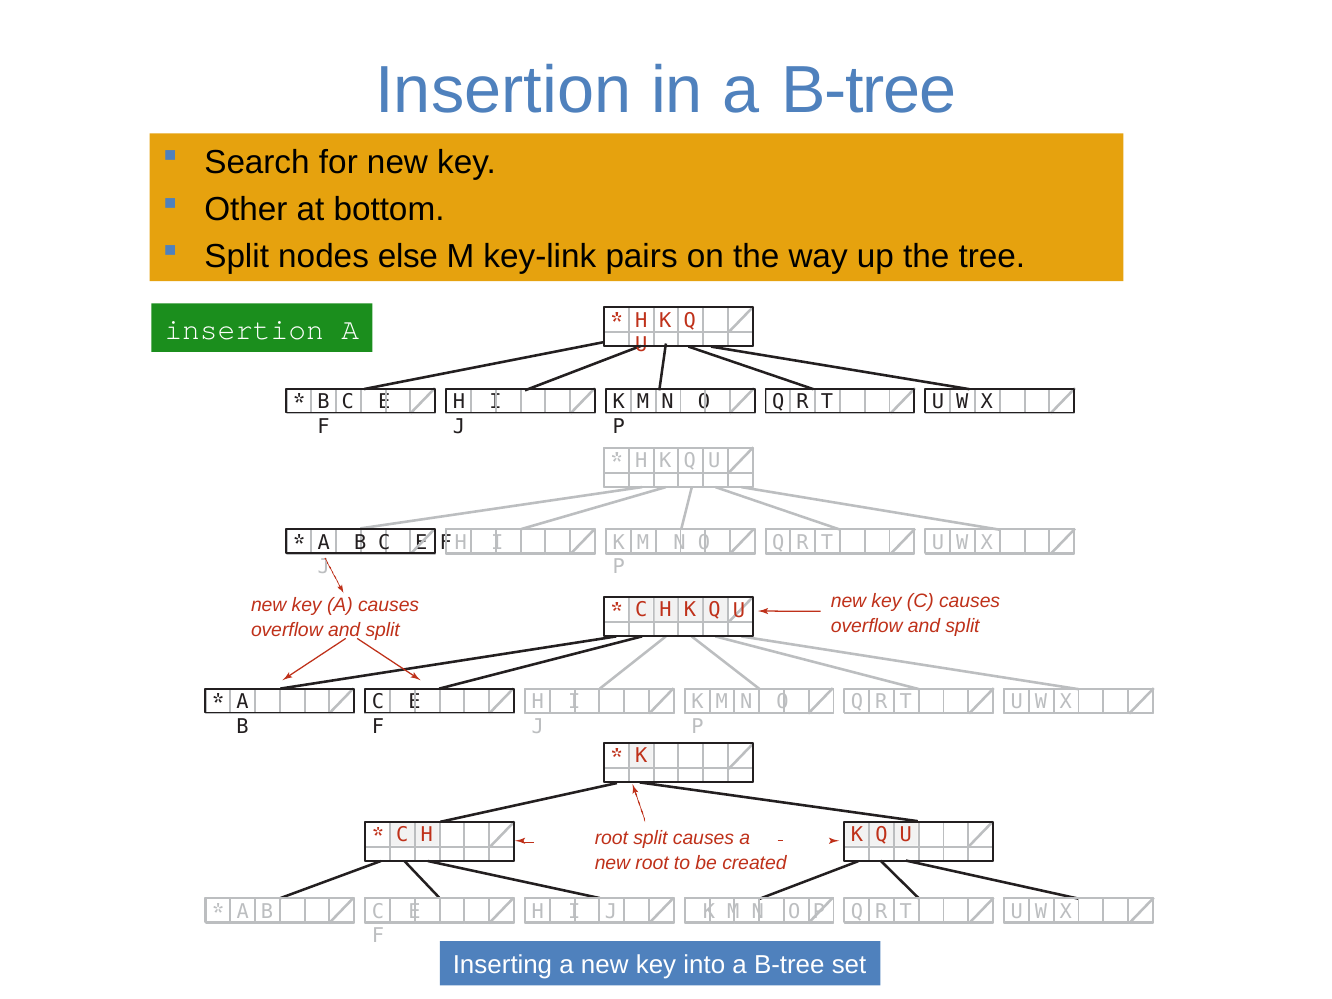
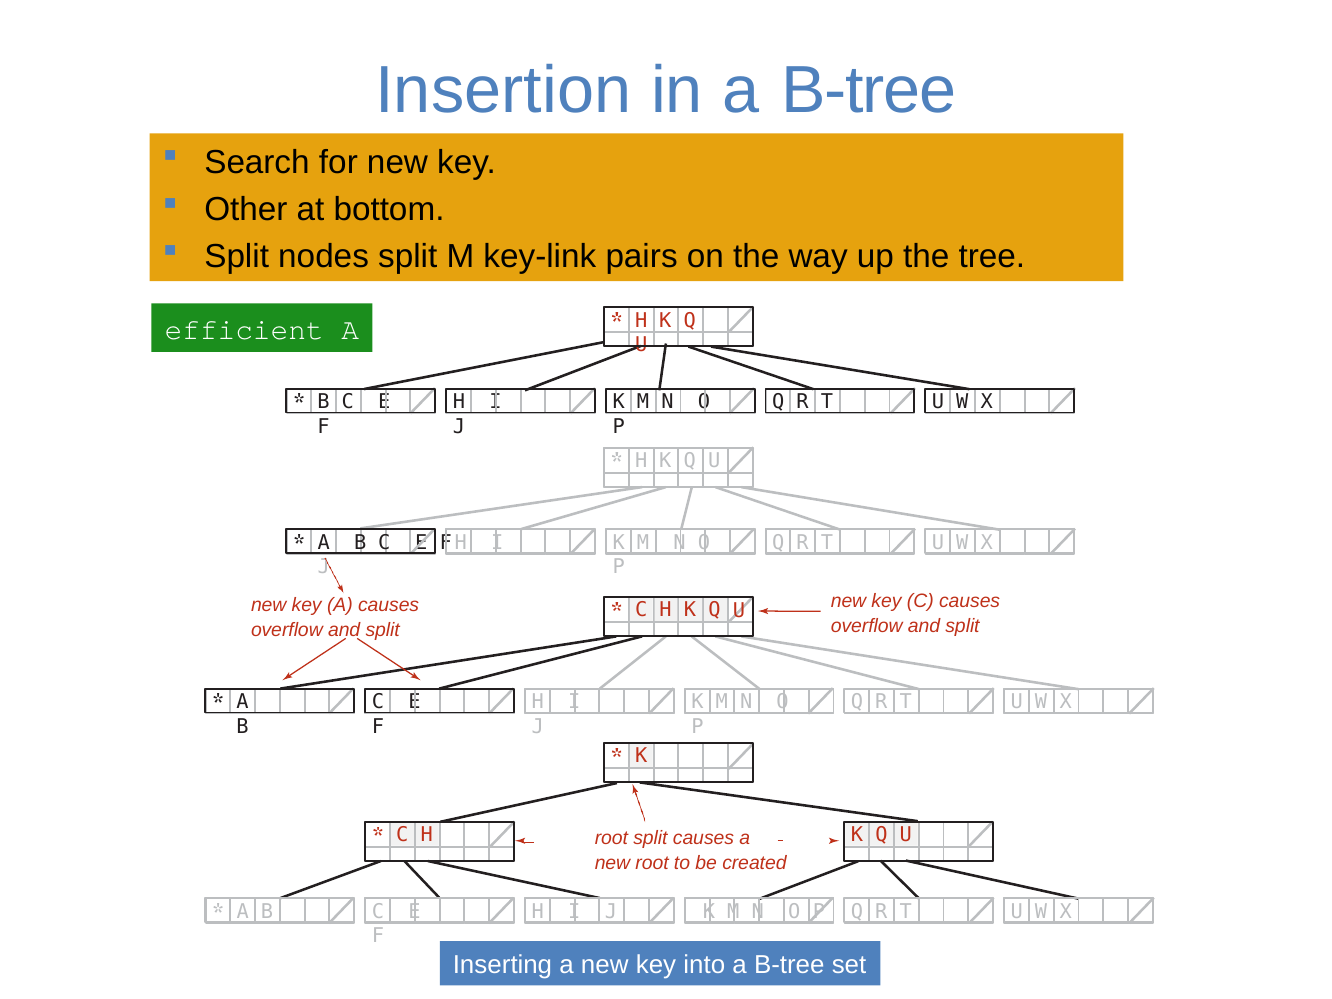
nodes else: else -> split (408, 257)
insertion: insertion -> efficient (244, 330)
